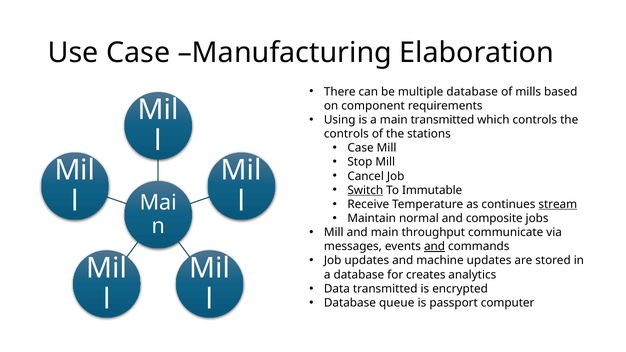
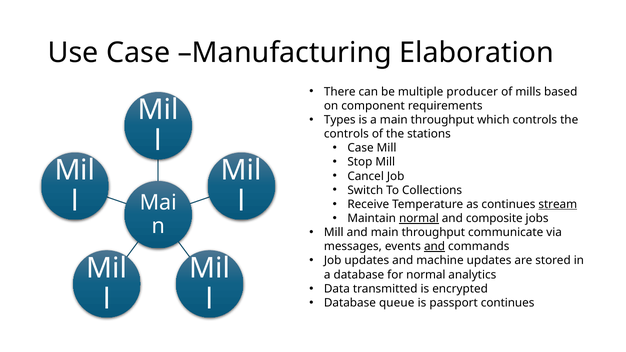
multiple database: database -> producer (472, 92)
Using: Using -> Types (340, 120)
a main transmitted: transmitted -> throughput (442, 120)
Switch underline: present -> none (365, 190)
Immutable: Immutable -> Collections (432, 190)
normal underline: none -> present (419, 218)
for creates: creates -> normal (426, 275)
passport computer: computer -> continues (508, 303)
